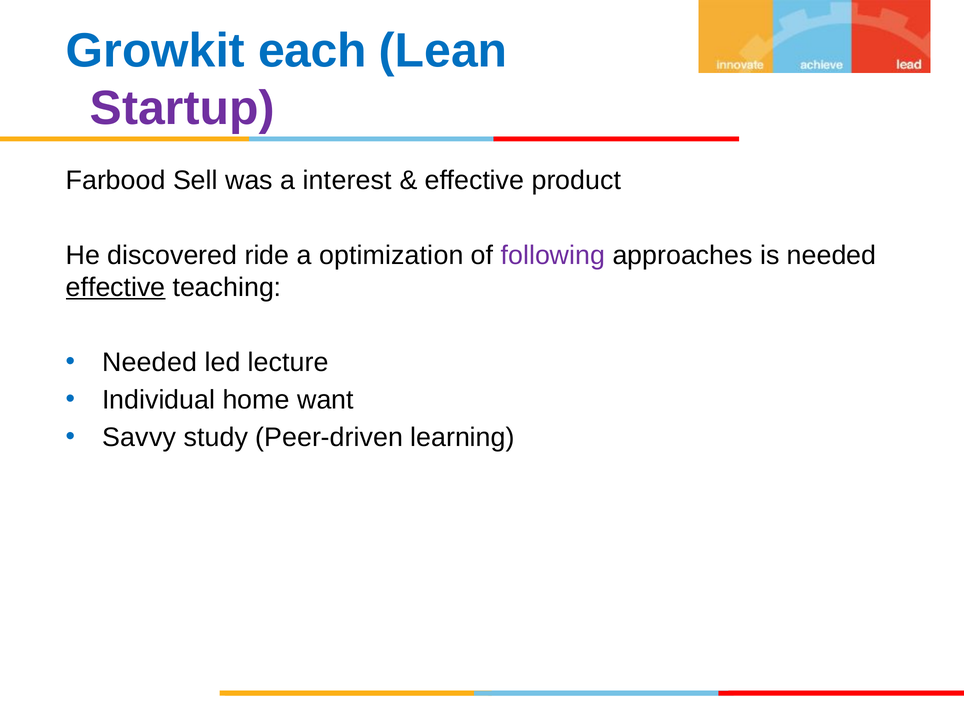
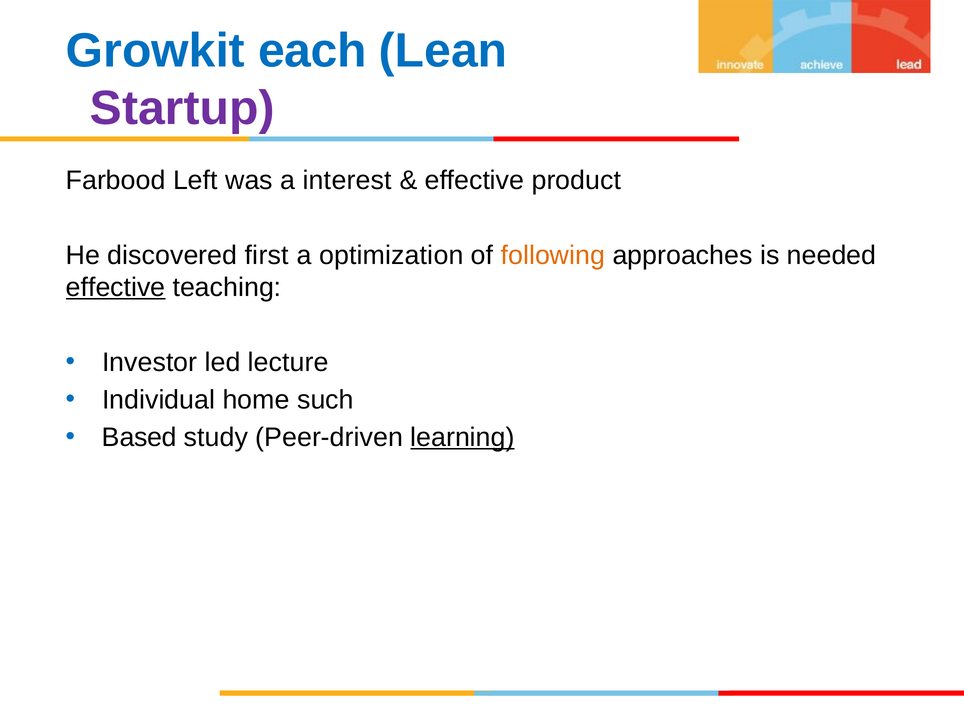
Sell: Sell -> Left (195, 180)
ride: ride -> first (267, 255)
following colour: purple -> orange (553, 255)
Needed: Needed -> Investor (150, 362)
want: want -> such (325, 400)
Savvy: Savvy -> Based (139, 437)
learning underline: none -> present (463, 437)
